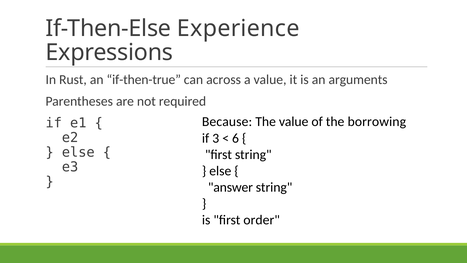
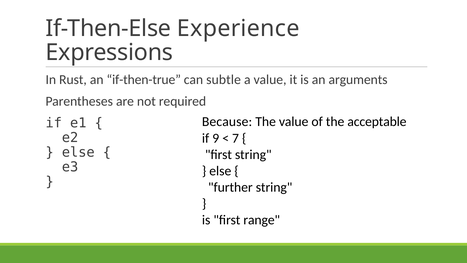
across: across -> subtle (224, 80)
borrowing: borrowing -> acceptable (377, 122)
3: 3 -> 9 (216, 138)
6: 6 -> 7 (236, 138)
answer: answer -> further (230, 187)
order: order -> range (262, 220)
